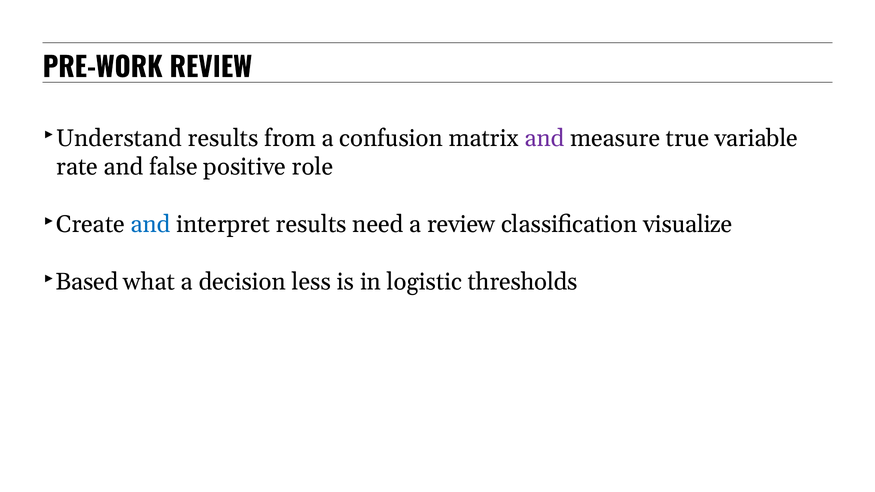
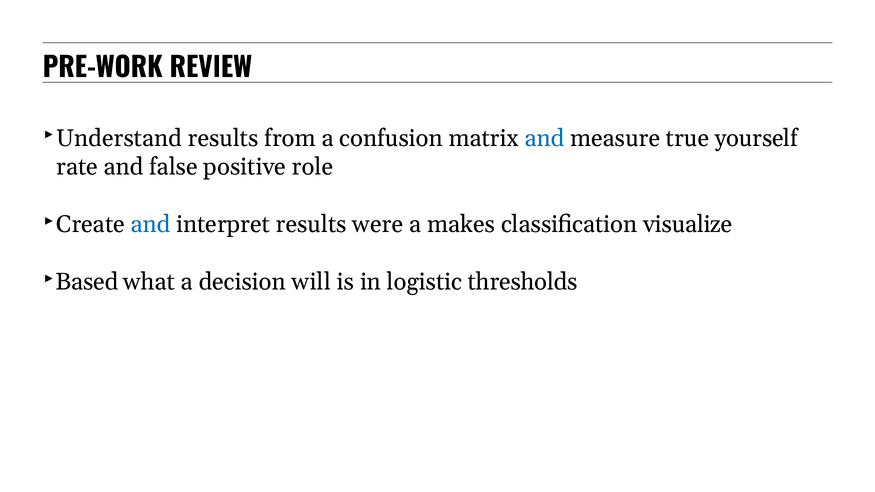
and colour: purple -> blue (544, 138)
variable: variable -> yourself (756, 138)
need: need -> were (378, 224)
a review: review -> makes (461, 224)
less: less -> will (311, 282)
